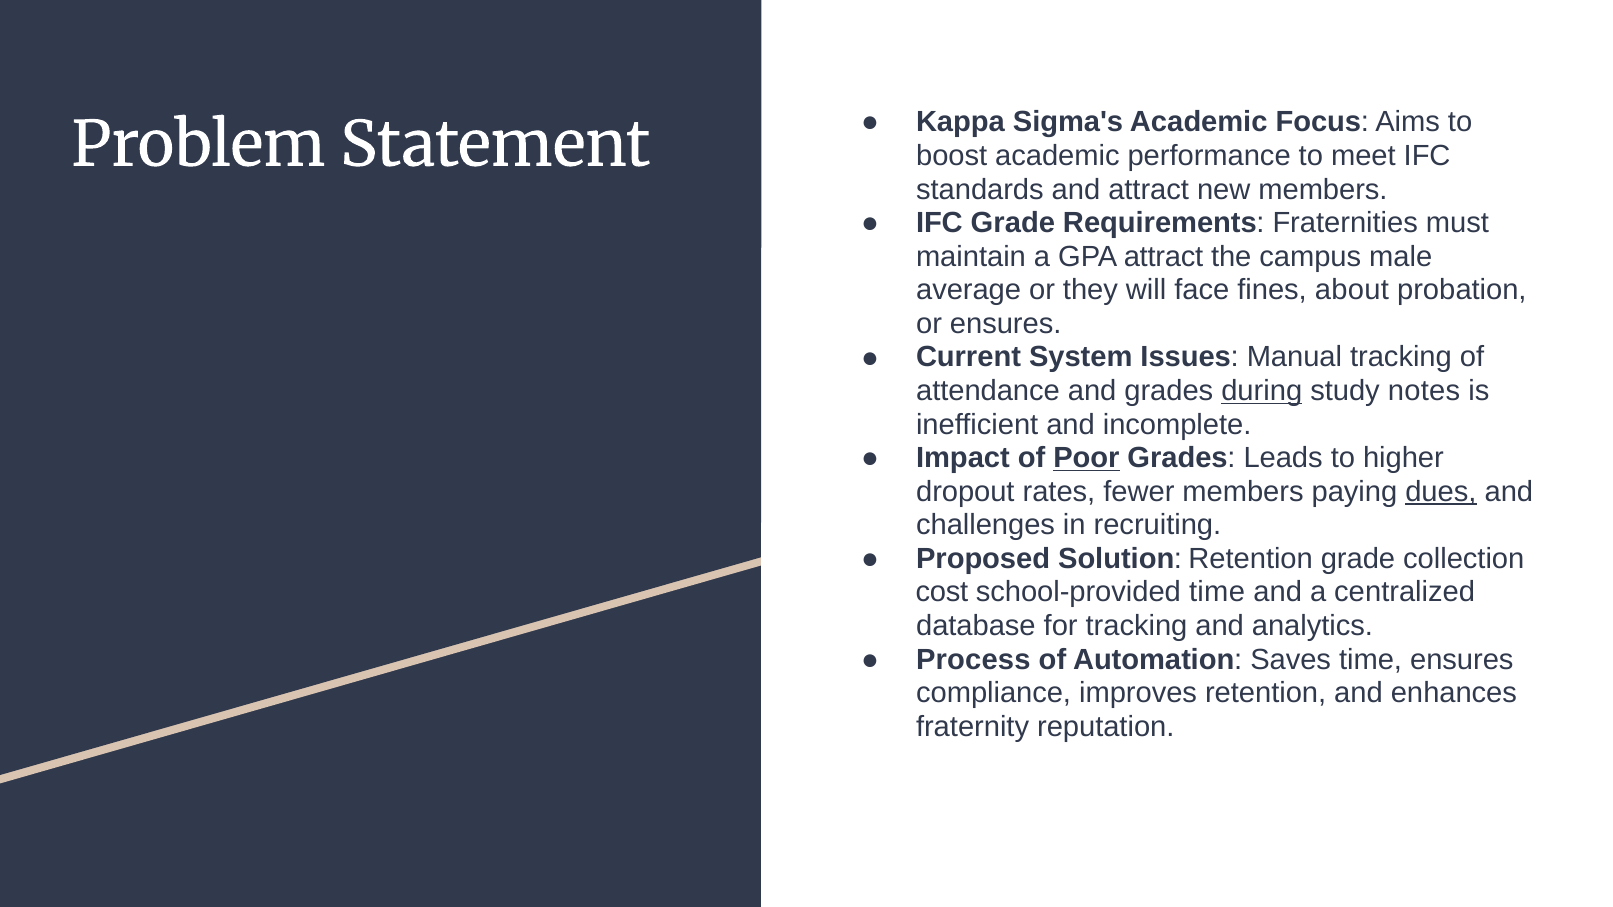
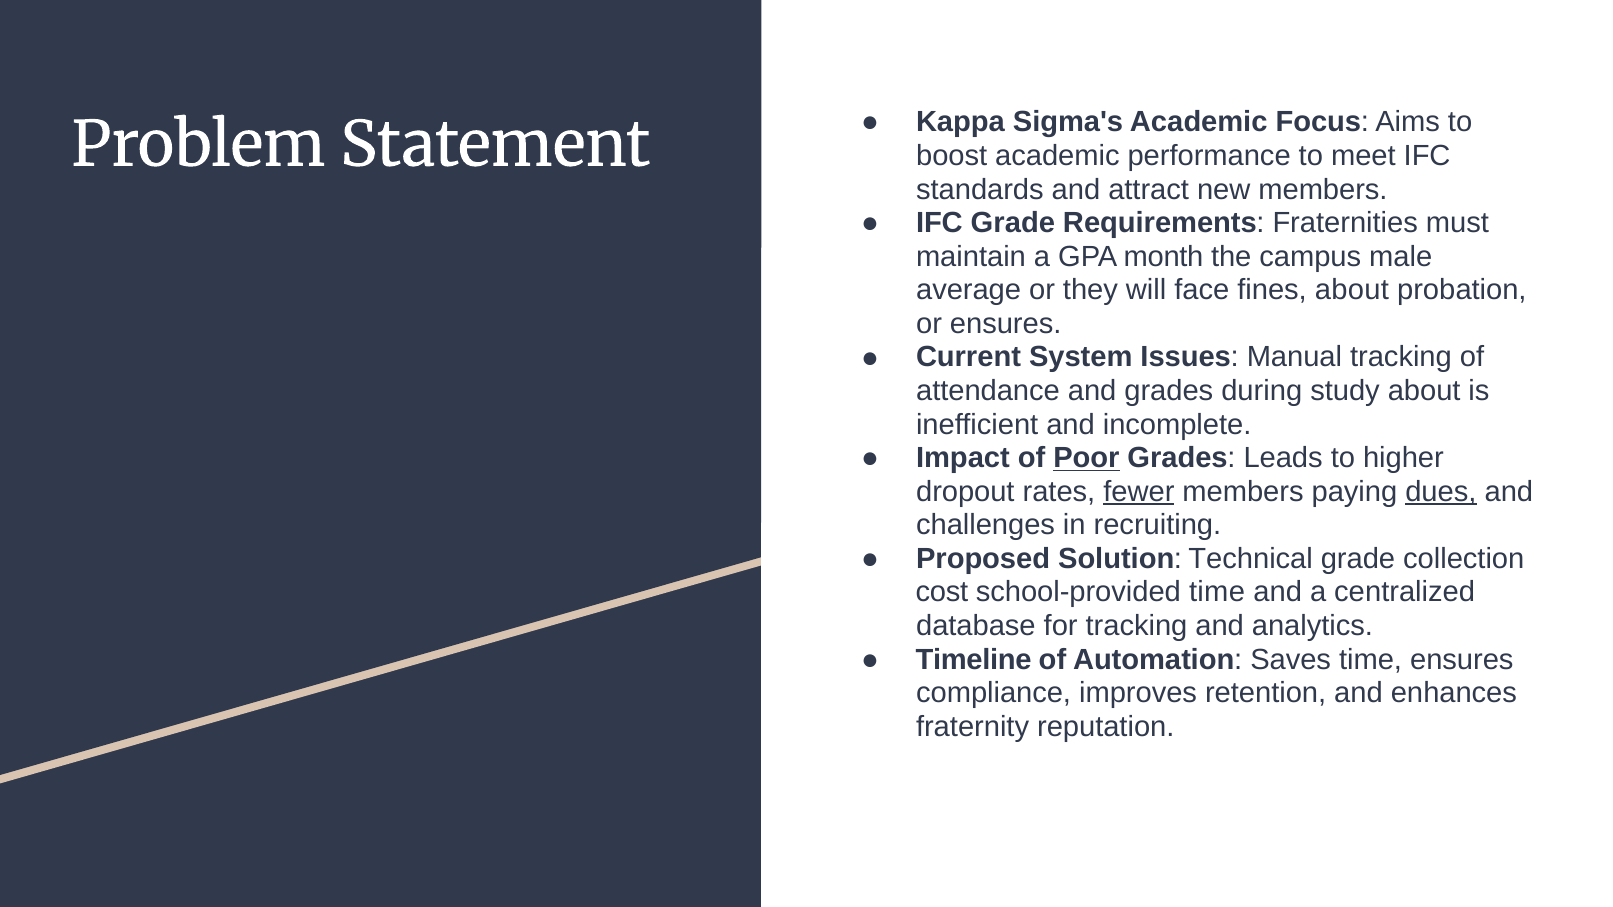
GPA attract: attract -> month (1164, 257)
during underline: present -> none (1262, 391)
study notes: notes -> about (1424, 391)
fewer underline: none -> present (1139, 492)
Solution Retention: Retention -> Technical (1251, 559)
Process: Process -> Timeline (974, 660)
